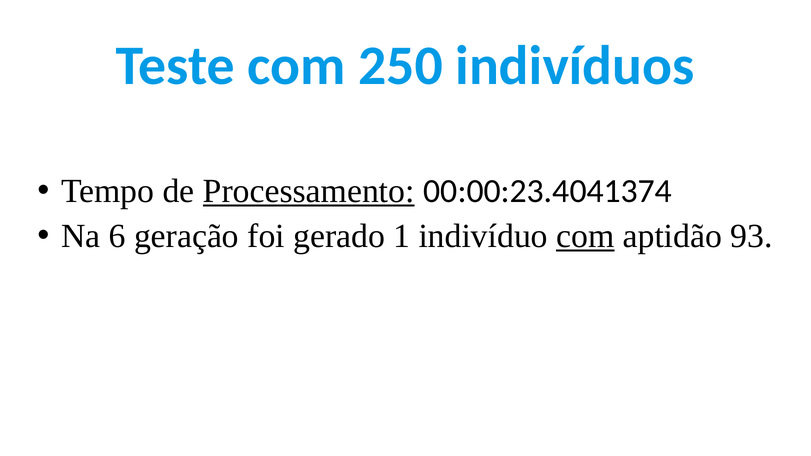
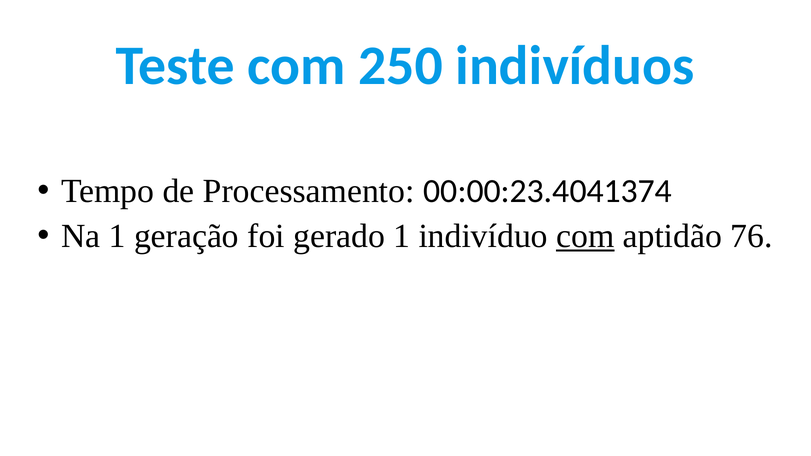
Processamento underline: present -> none (309, 191)
Na 6: 6 -> 1 (117, 236)
93: 93 -> 76 (751, 236)
